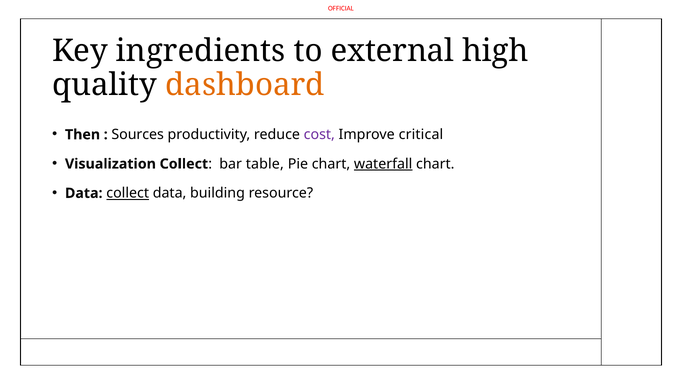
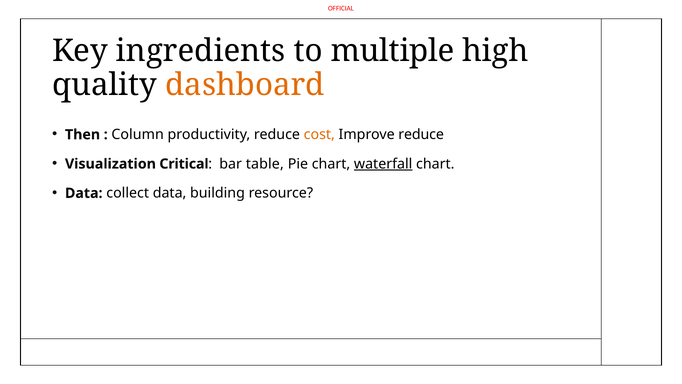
external: external -> multiple (392, 51)
Sources: Sources -> Column (138, 134)
cost colour: purple -> orange (319, 134)
Improve critical: critical -> reduce (421, 134)
Visualization Collect: Collect -> Critical (184, 164)
collect underline: present -> none (128, 193)
